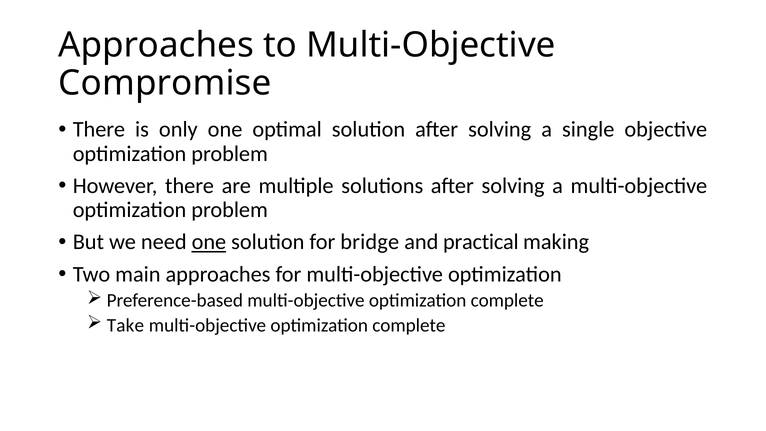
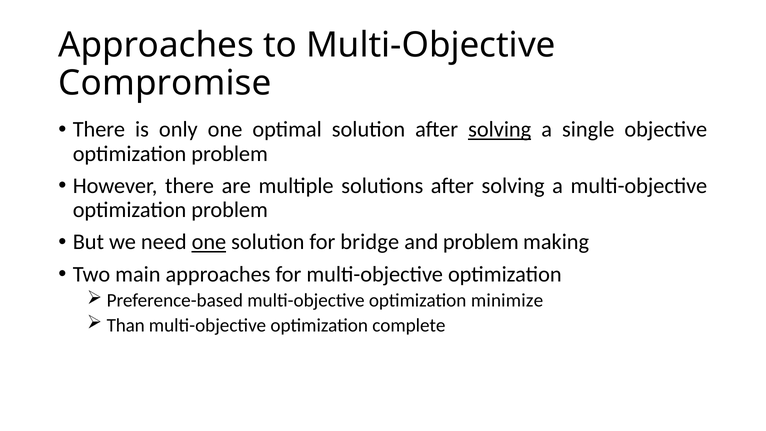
solving underline: none -> present (500, 130)
and practical: practical -> problem (481, 242)
Preference-based multi-objective optimization complete: complete -> minimize (507, 301)
Take: Take -> Than (126, 325)
